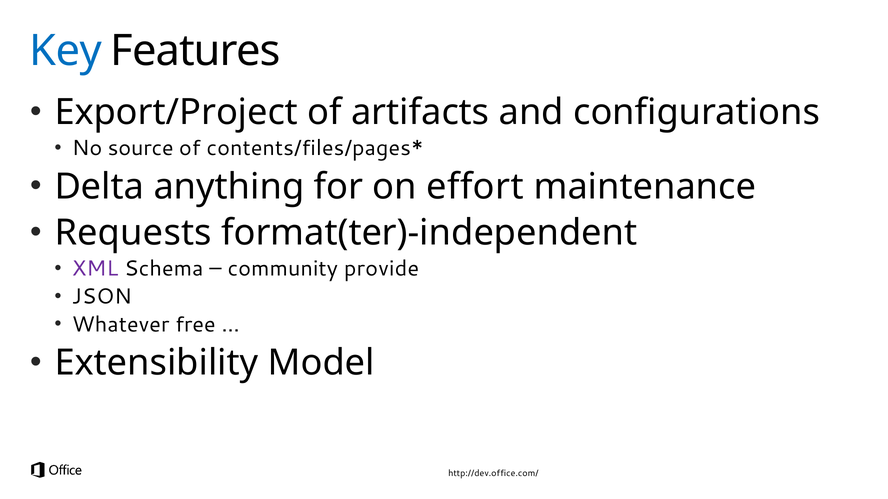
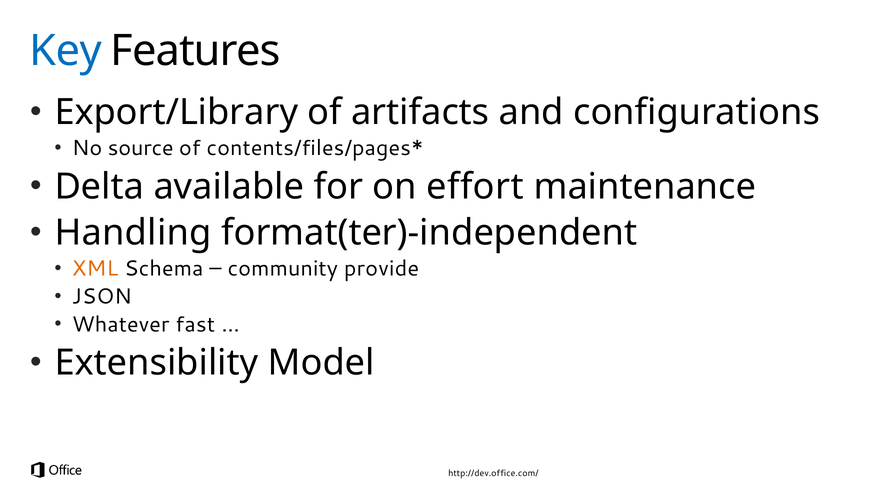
Export/Project: Export/Project -> Export/Library (176, 112)
anything: anything -> available (229, 187)
Requests: Requests -> Handling (133, 233)
XML colour: purple -> orange (95, 269)
free: free -> fast (195, 325)
